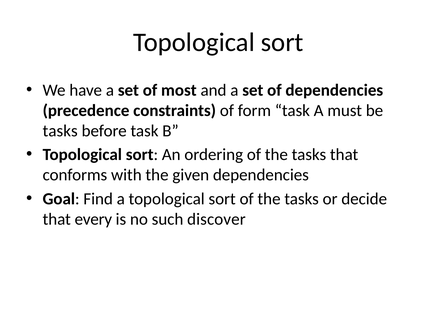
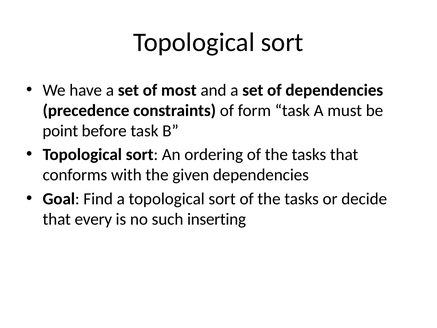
tasks: tasks -> point (60, 131)
discover: discover -> inserting (217, 219)
